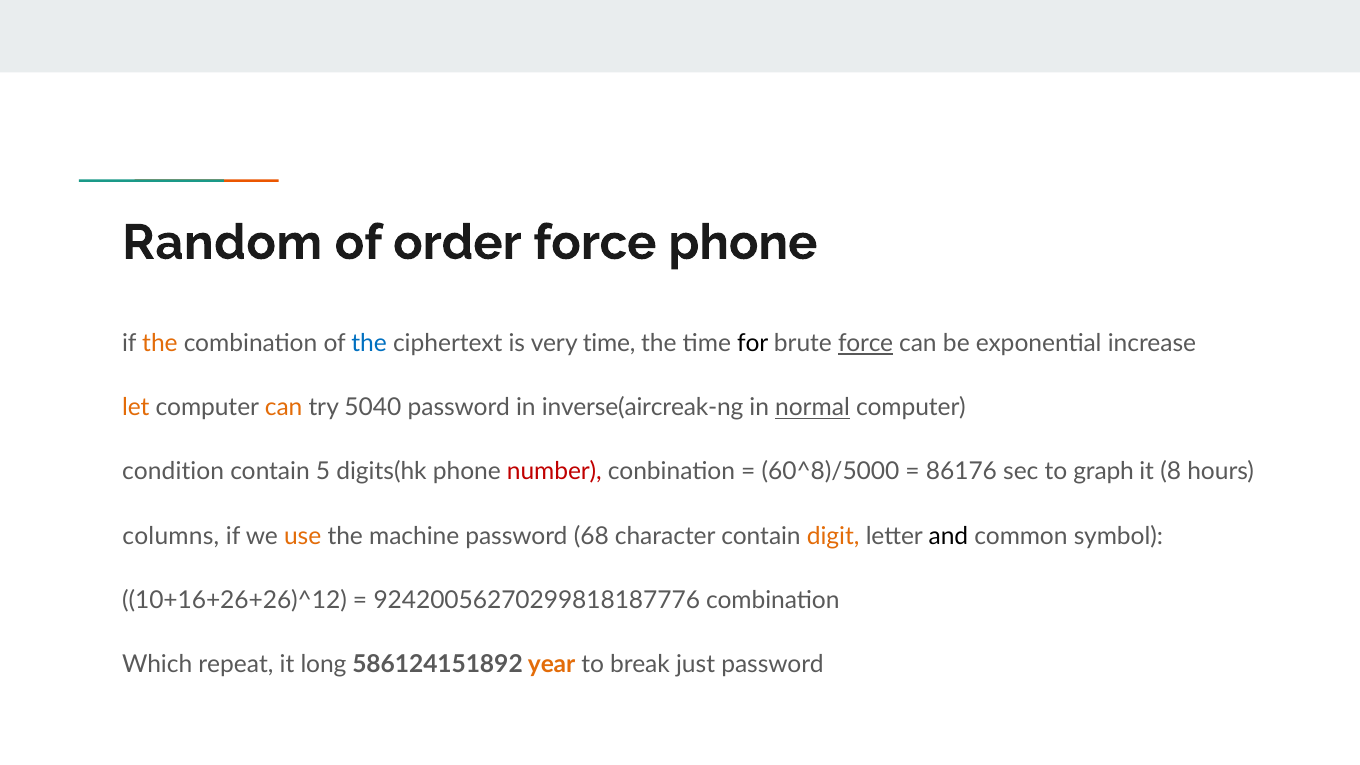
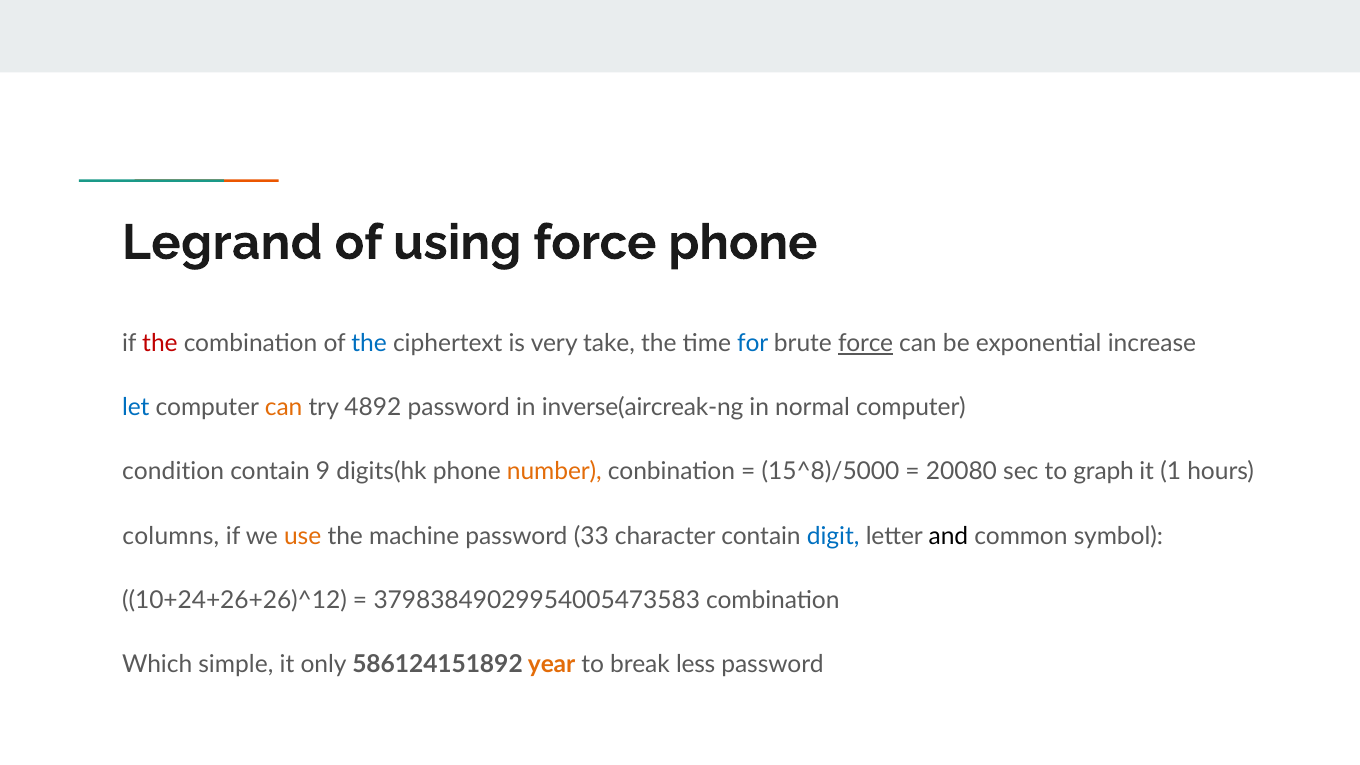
Random: Random -> Legrand (222, 243)
order: order -> using (457, 243)
the colour: orange -> red (160, 344)
very time: time -> take (609, 344)
for colour: black -> blue (753, 344)
let colour: orange -> blue (136, 408)
5040: 5040 -> 4892 (373, 408)
normal underline: present -> none (812, 408)
5: 5 -> 9 (323, 472)
number colour: red -> orange (554, 472)
60^8)/5000: 60^8)/5000 -> 15^8)/5000 (830, 472)
86176: 86176 -> 20080 (961, 472)
8: 8 -> 1 (1171, 472)
68: 68 -> 33 (591, 536)
digit colour: orange -> blue (833, 536)
10+16+26+26)^12: 10+16+26+26)^12 -> 10+24+26+26)^12 (234, 600)
92420056270299818187776: 92420056270299818187776 -> 37983849029954005473583 (537, 600)
repeat: repeat -> simple (236, 664)
long: long -> only (323, 664)
just: just -> less (696, 664)
